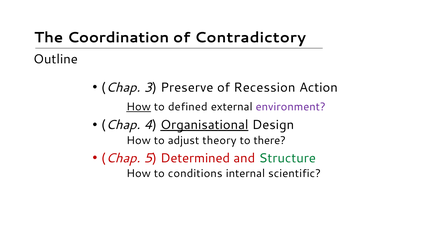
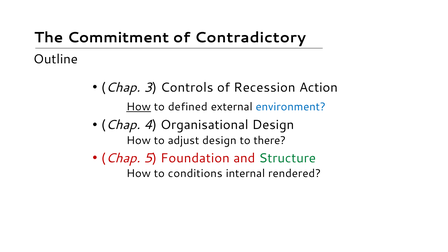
Coordination: Coordination -> Commitment (118, 38)
Preserve: Preserve -> Controls (187, 87)
environment colour: purple -> blue (291, 107)
Organisational underline: present -> none (204, 125)
adjust theory: theory -> design (219, 140)
Determined: Determined -> Foundation (195, 158)
scientific: scientific -> rendered (295, 174)
